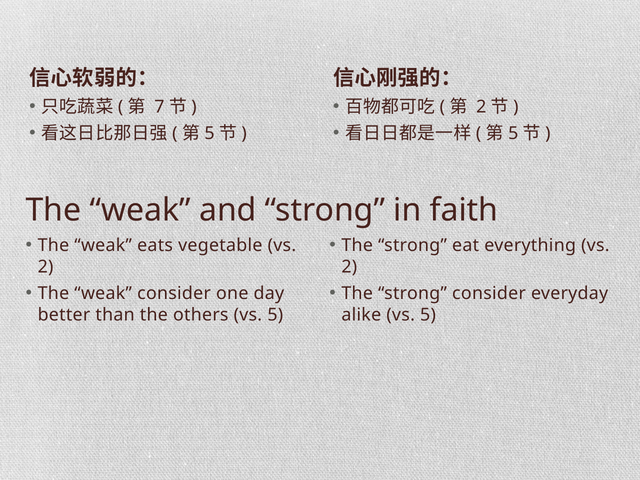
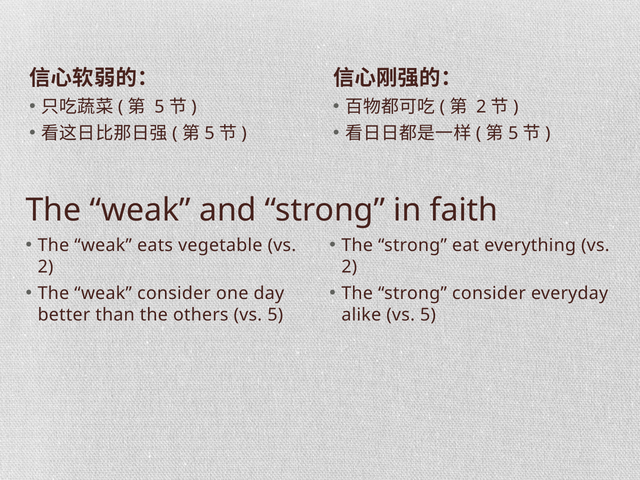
7: 7 -> 5 (159, 107)
